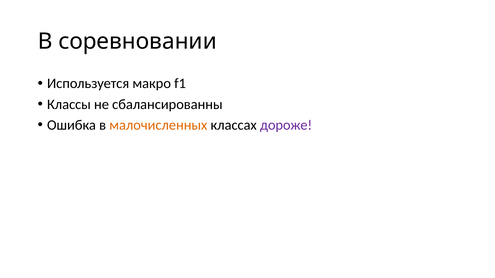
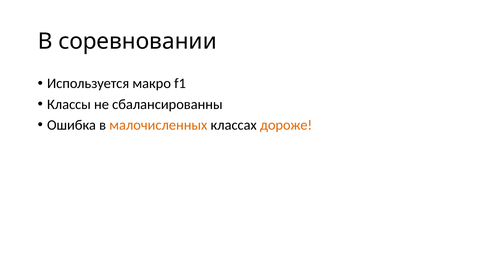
дороже colour: purple -> orange (286, 125)
